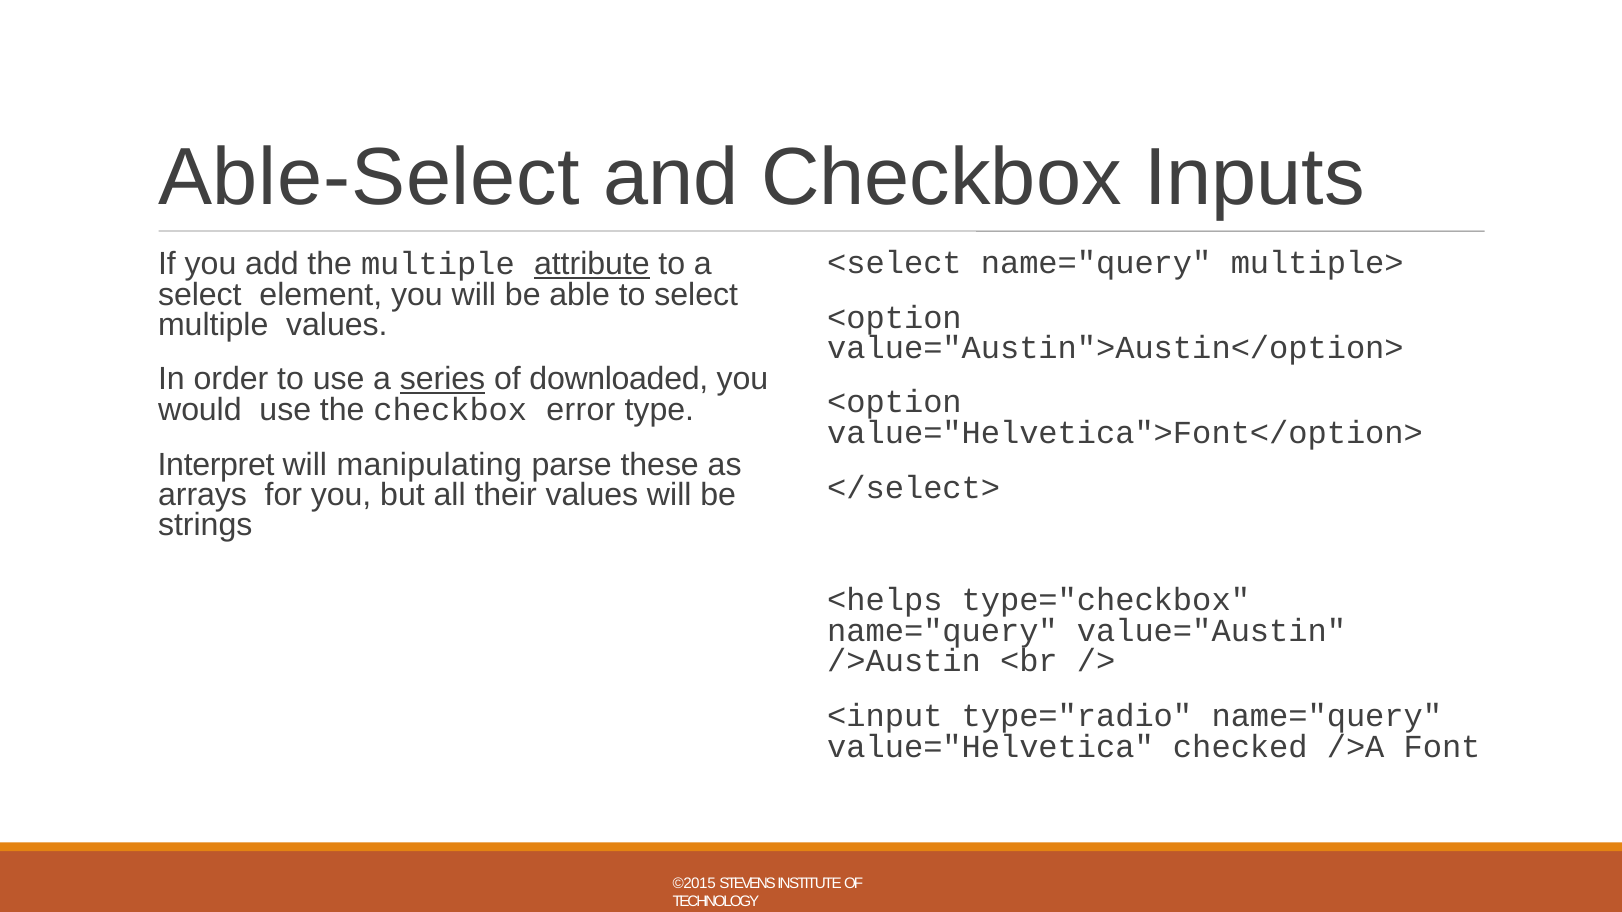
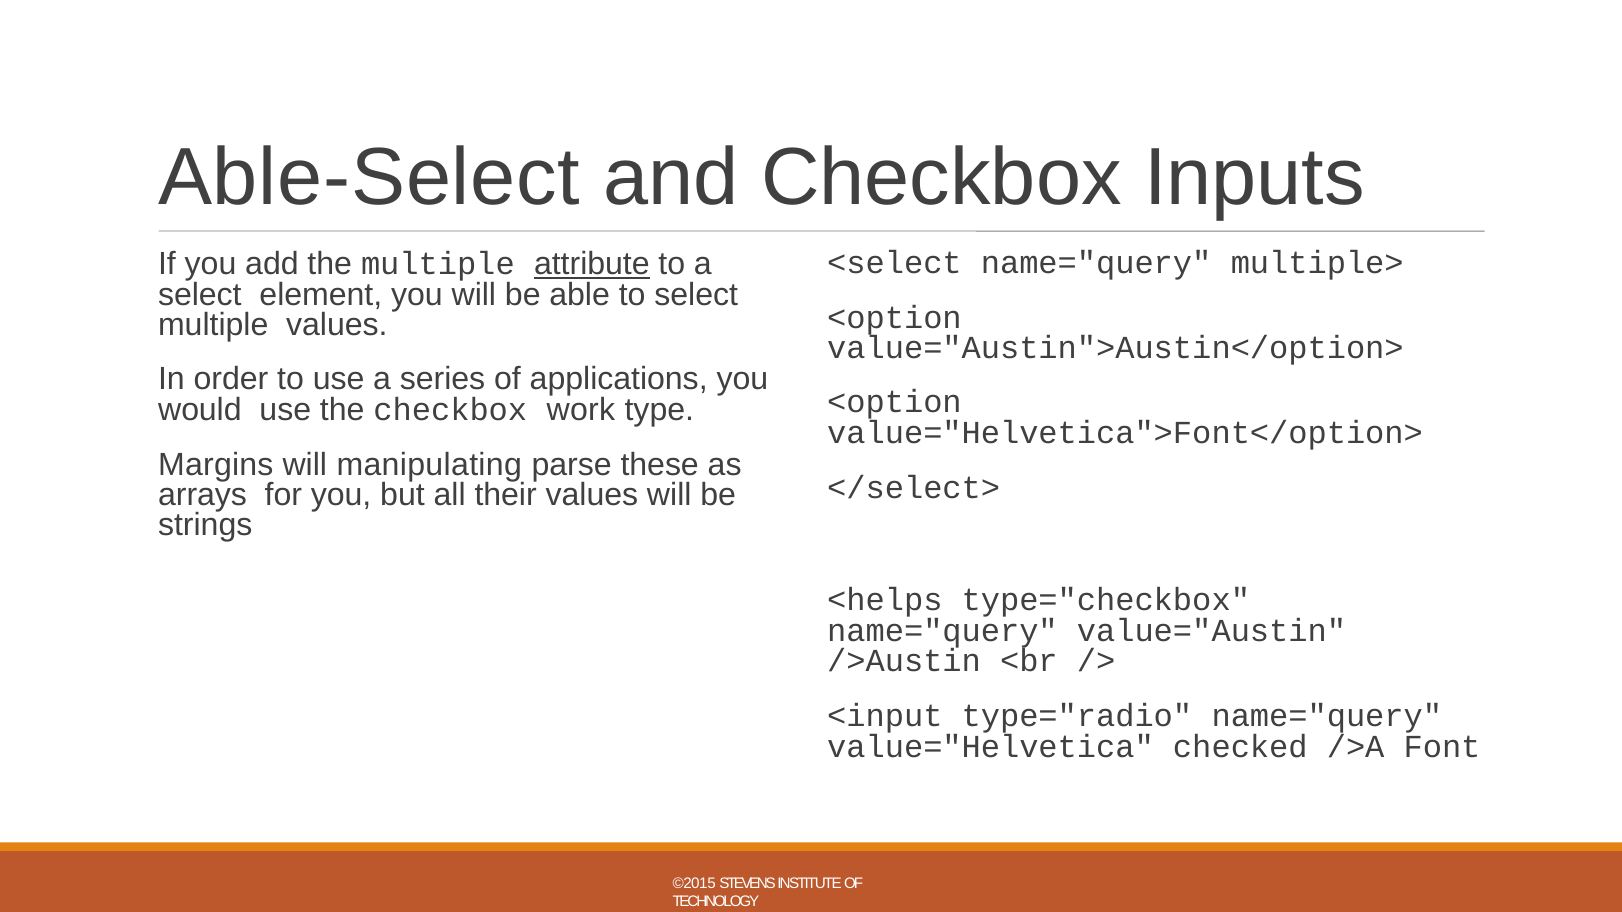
series underline: present -> none (443, 379)
downloaded: downloaded -> applications (619, 379)
error: error -> work (581, 410)
Interpret: Interpret -> Margins (216, 465)
